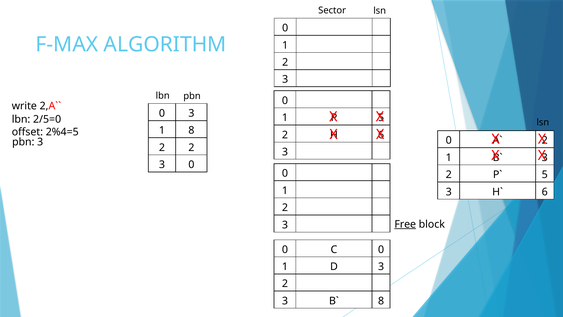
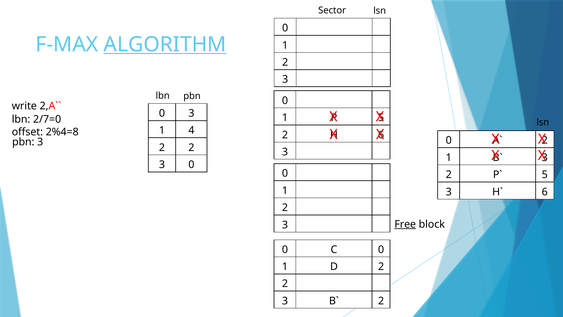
ALGORITHM underline: none -> present (165, 44)
2/5=0: 2/5=0 -> 2/7=0 (47, 119)
1 8: 8 -> 4 (191, 130)
2%4=5: 2%4=5 -> 2%4=8 (62, 132)
D 3: 3 -> 2 (381, 266)
8: 8 -> 2 (381, 301)
